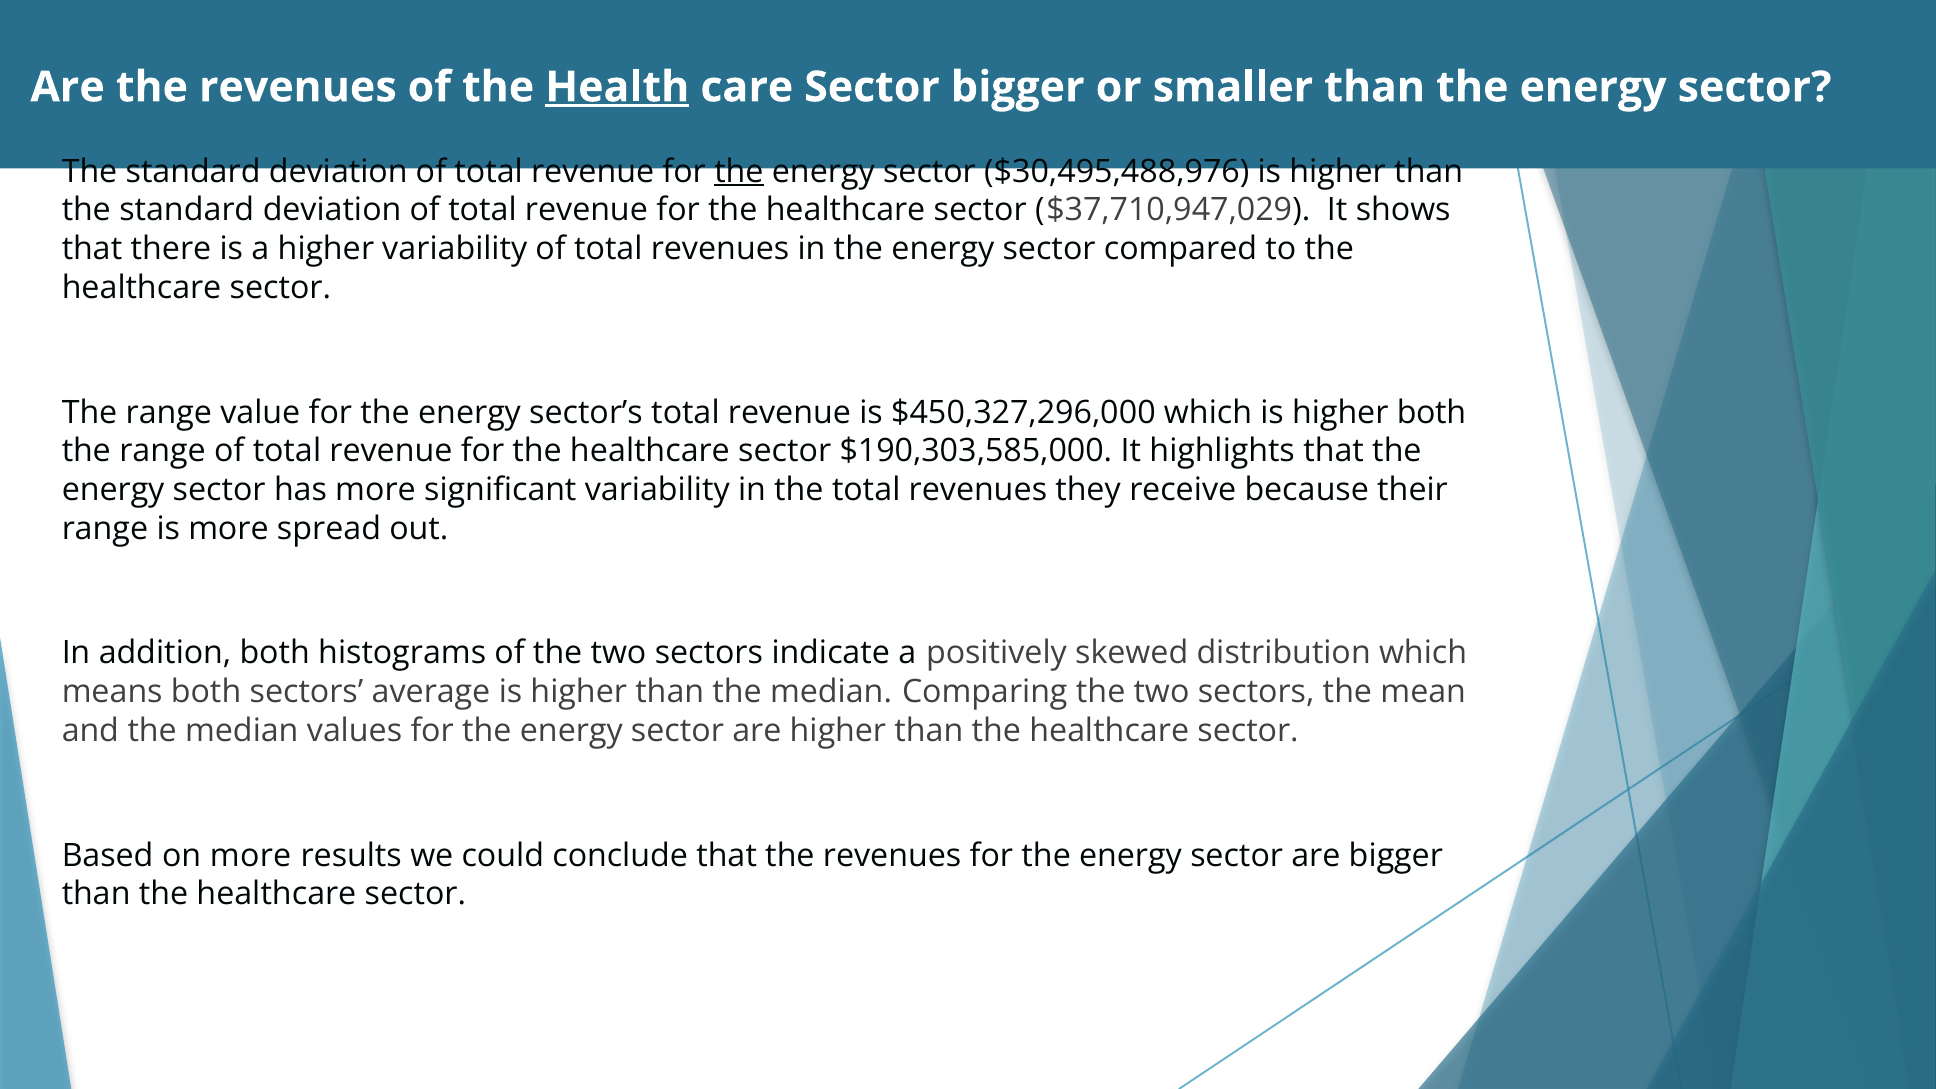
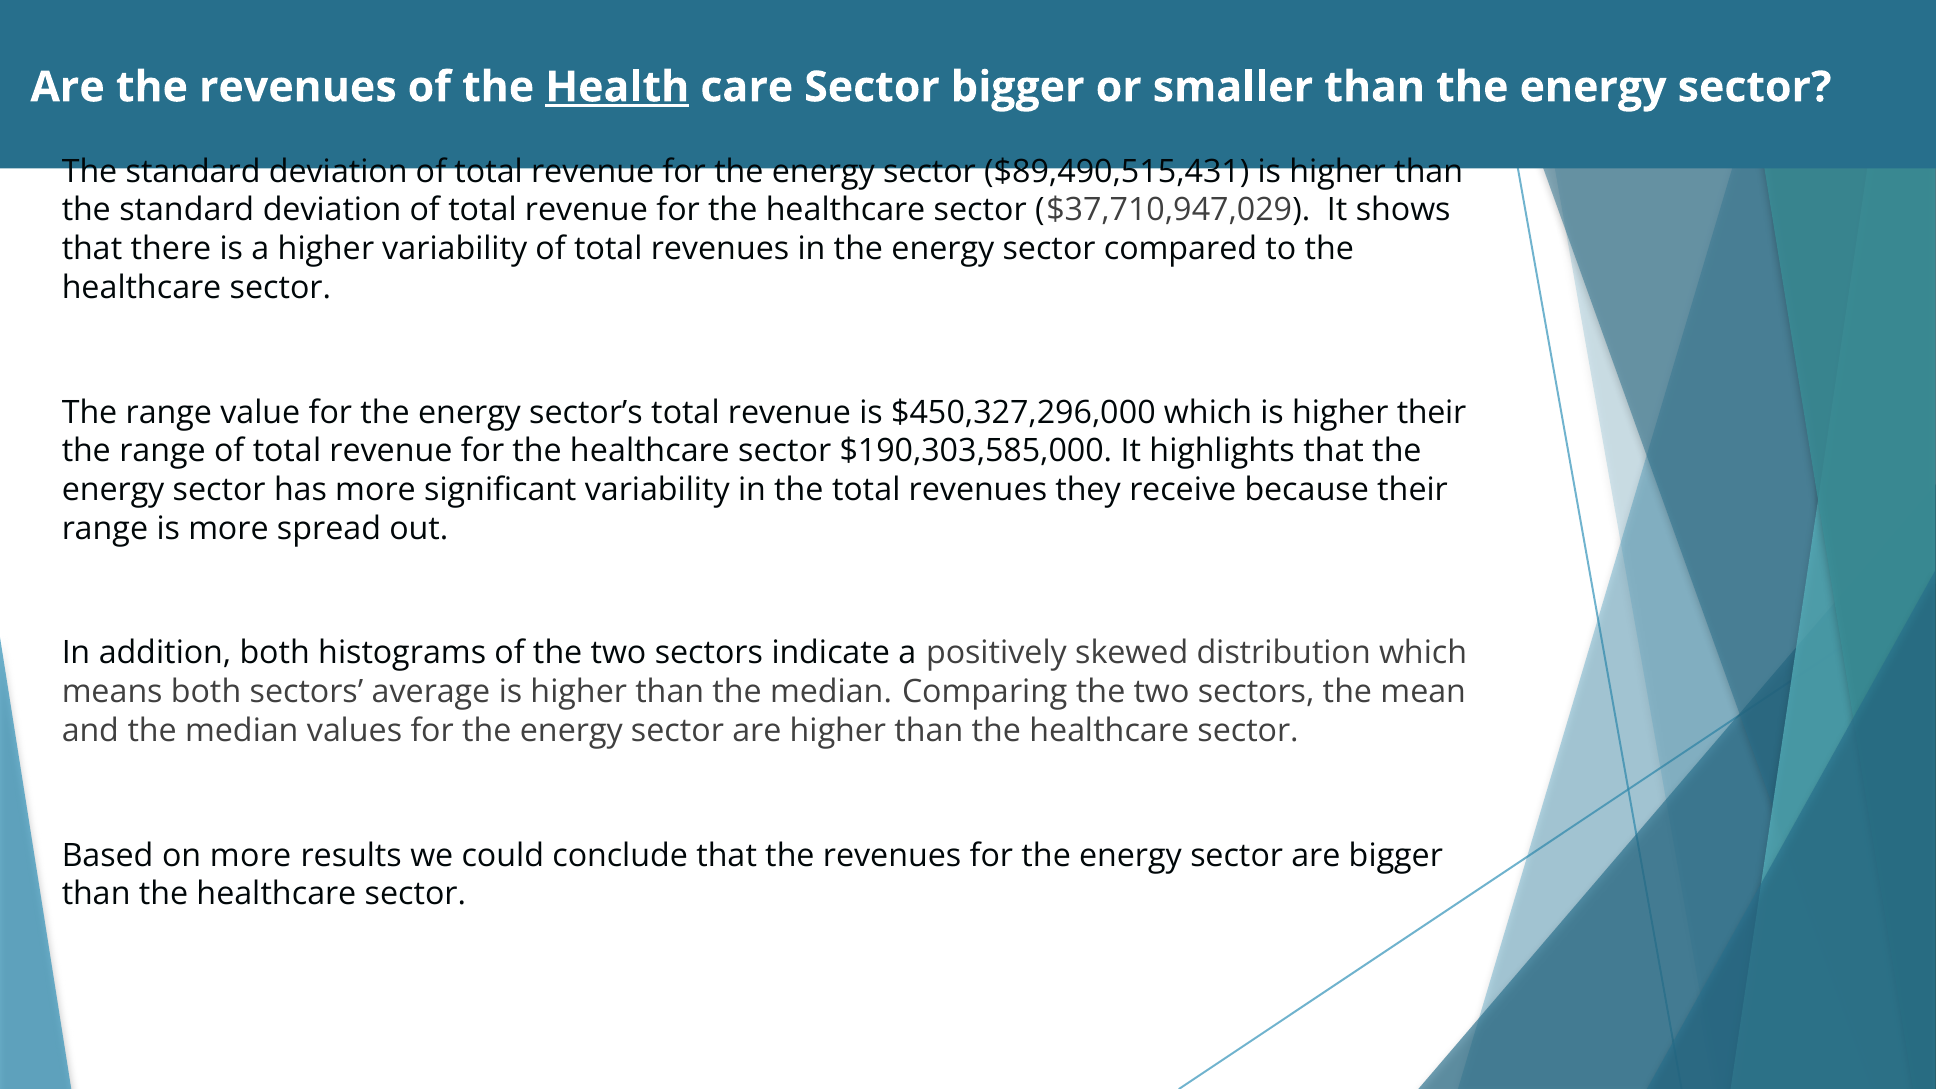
the underline: present -> none (739, 172)
$30,495,488,976: $30,495,488,976 -> $89,490,515,431 (1117, 172)
higher both: both -> their (1431, 412)
